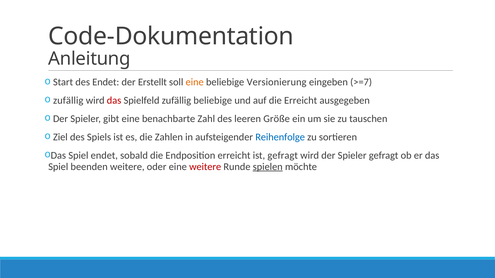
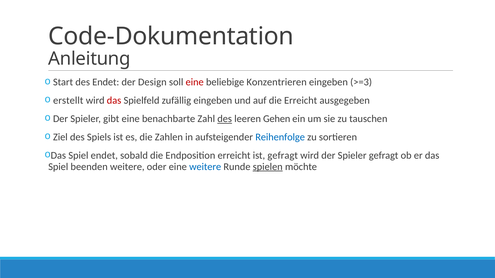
Erstellt: Erstellt -> Design (152, 82)
eine colour: orange -> red (195, 82)
Versionierung: Versionierung -> Konzentrieren (277, 82)
>=7: >=7 -> >=3 (361, 82)
zufällig: zufällig -> erstellt (68, 101)
zufällig beliebige: beliebige -> eingeben (213, 101)
des underline: none -> present (225, 119)
Größe: Größe -> Gehen (277, 119)
weitere colour: red -> blue (205, 167)
